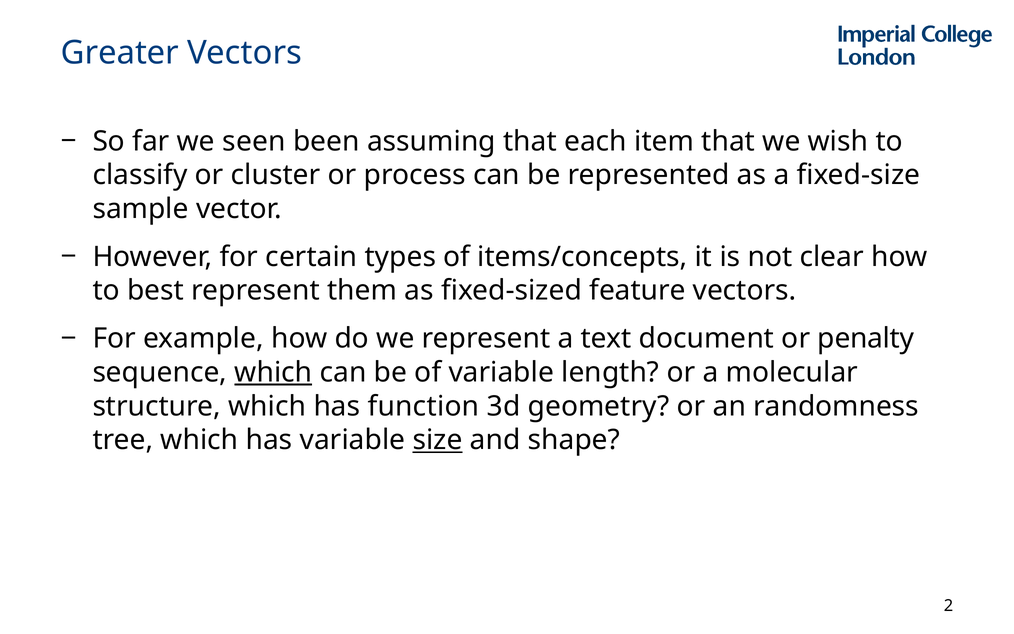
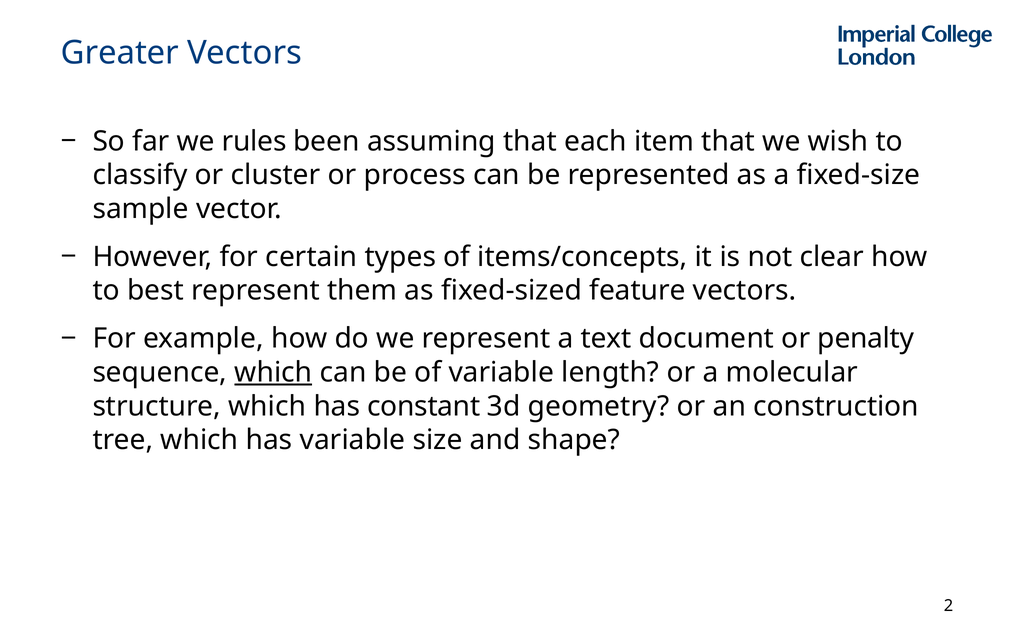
seen: seen -> rules (254, 141)
function: function -> constant (424, 406)
randomness: randomness -> construction (836, 406)
size underline: present -> none (438, 440)
